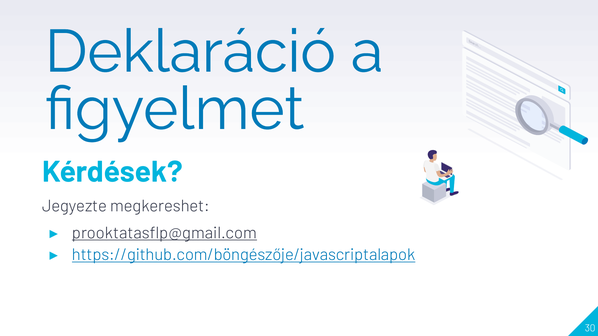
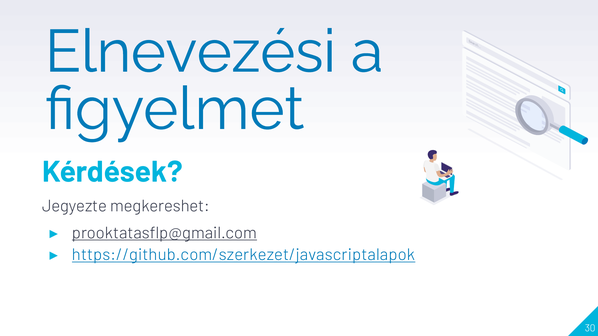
Deklaráció: Deklaráció -> Elnevezési (190, 52)
https://github.com/böngészője/javascriptalapok: https://github.com/böngészője/javascriptalapok -> https://github.com/szerkezet/javascriptalapok (243, 255)
